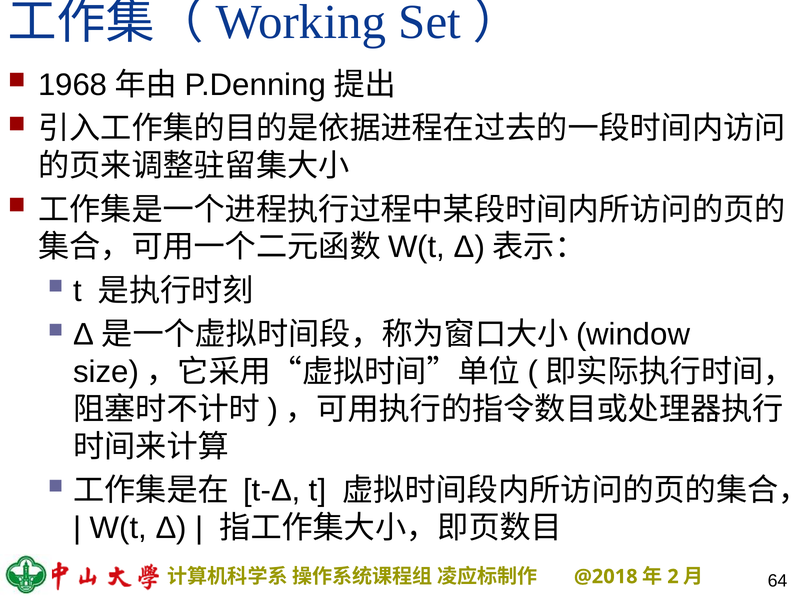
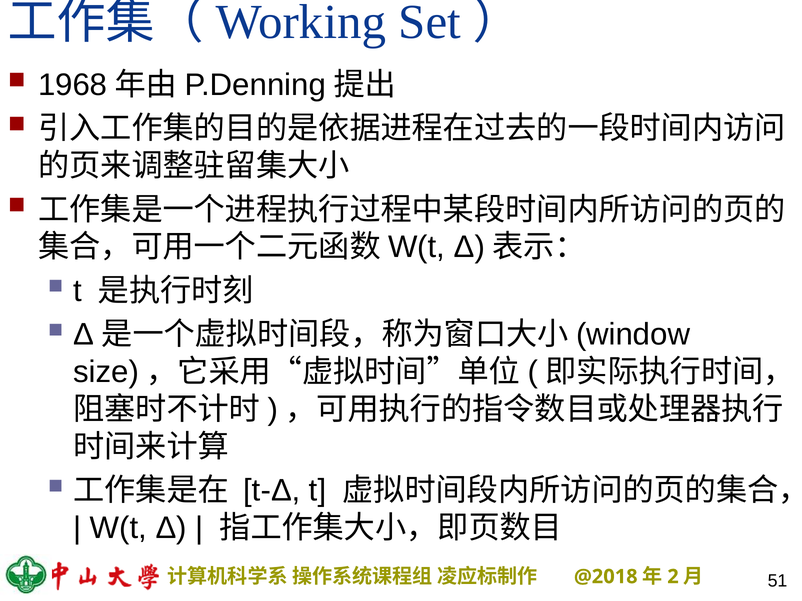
64: 64 -> 51 (778, 581)
